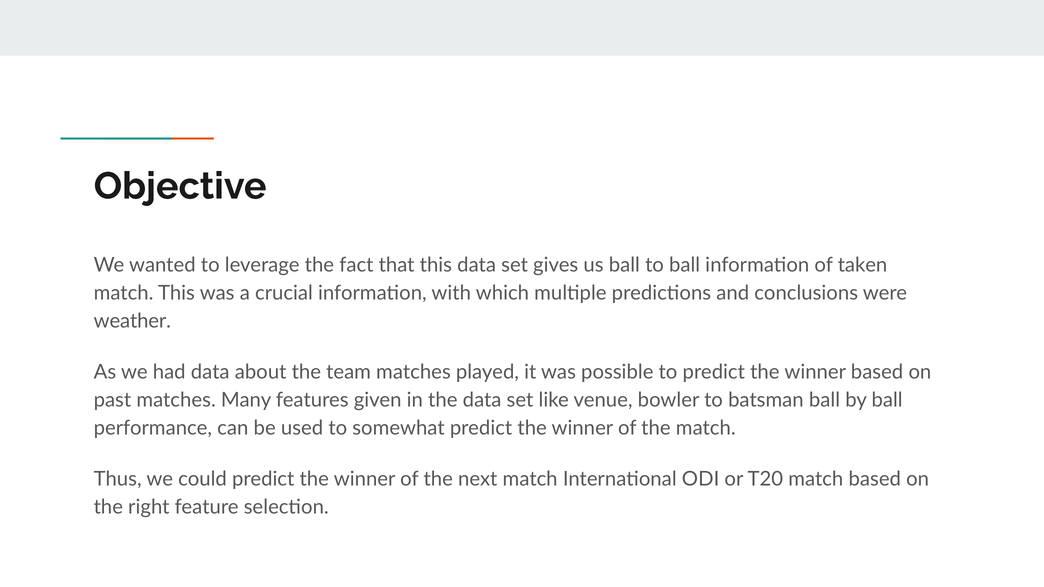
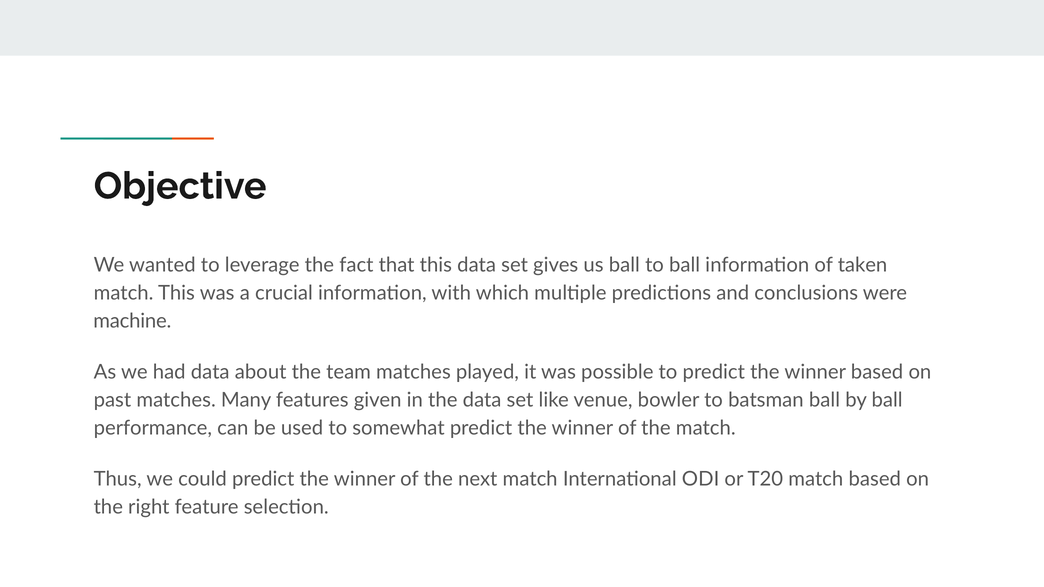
weather: weather -> machine (132, 321)
